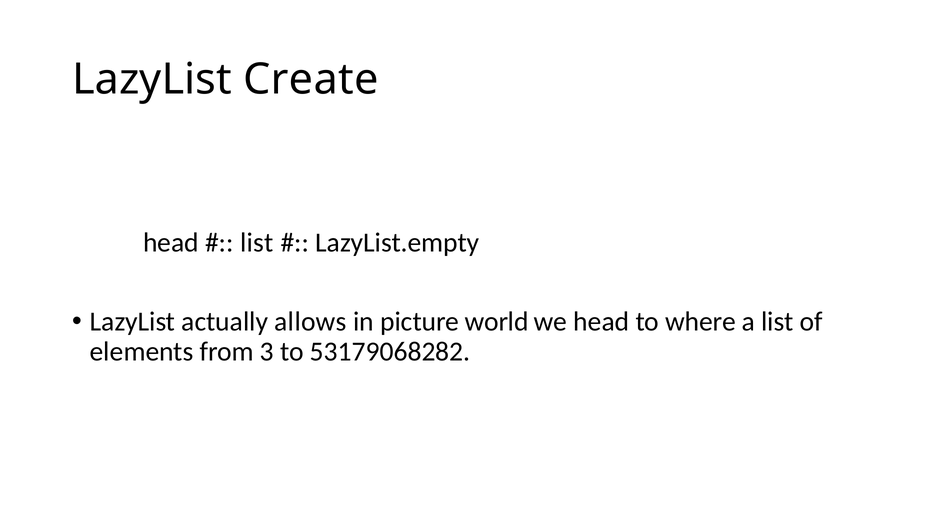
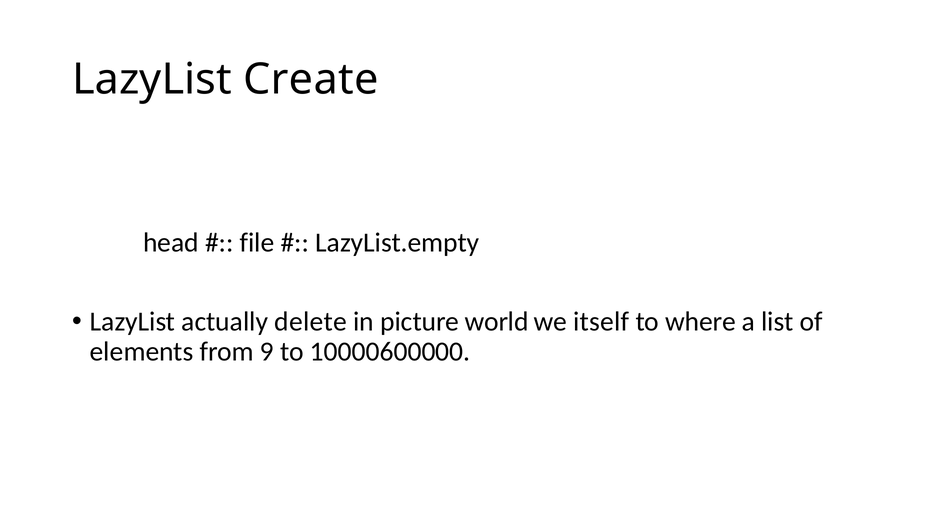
list: list -> file (257, 243)
allows: allows -> delete (311, 322)
we head: head -> itself (601, 322)
3: 3 -> 9 (267, 352)
53179068282: 53179068282 -> 10000600000 (390, 352)
